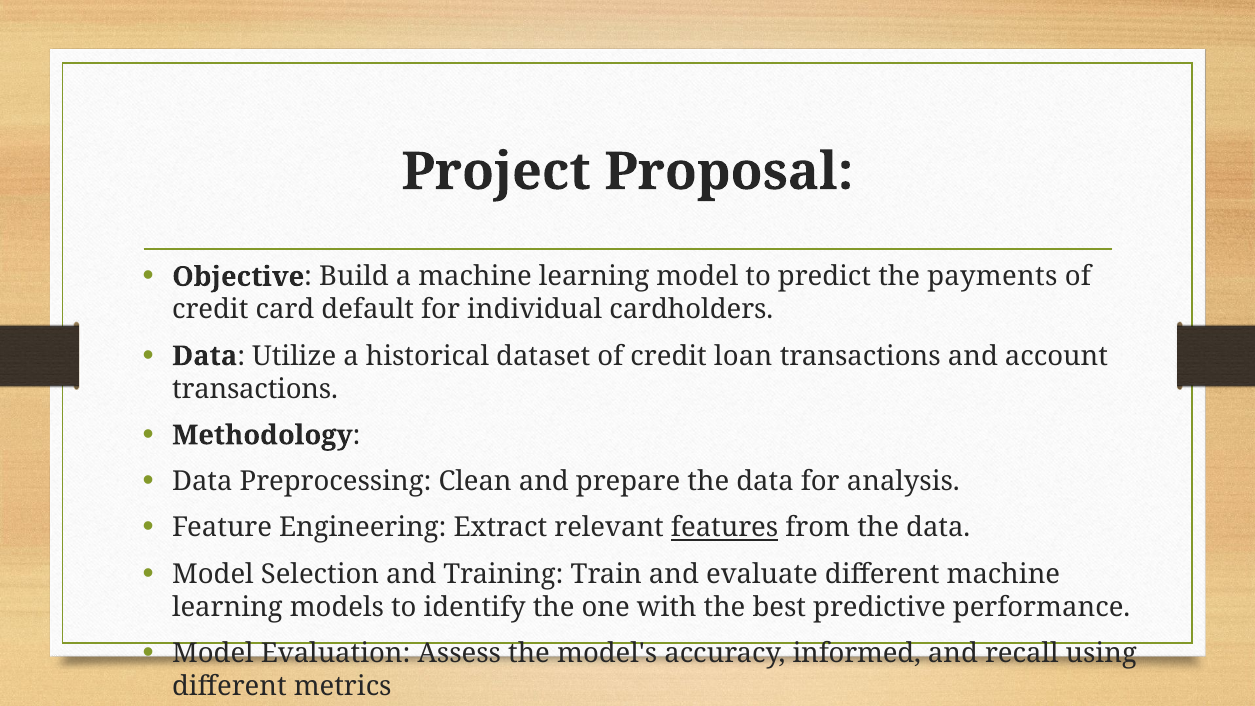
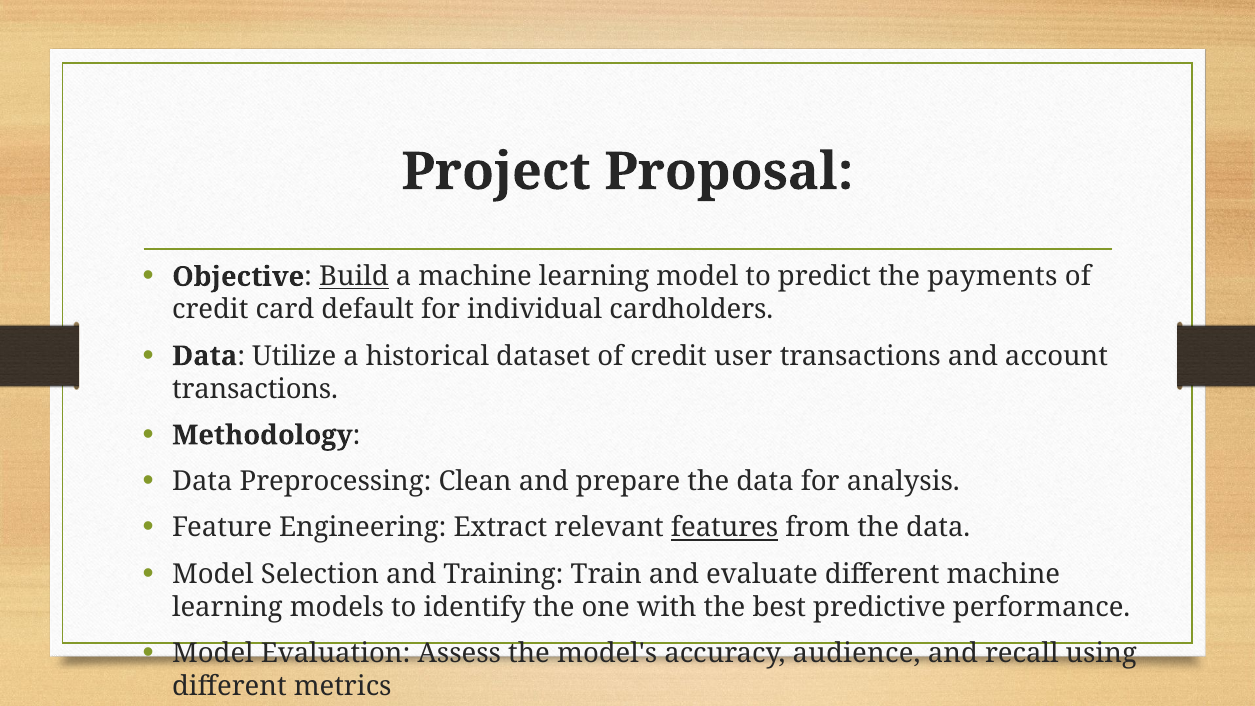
Build underline: none -> present (354, 277)
loan: loan -> user (743, 356)
informed: informed -> audience (857, 653)
